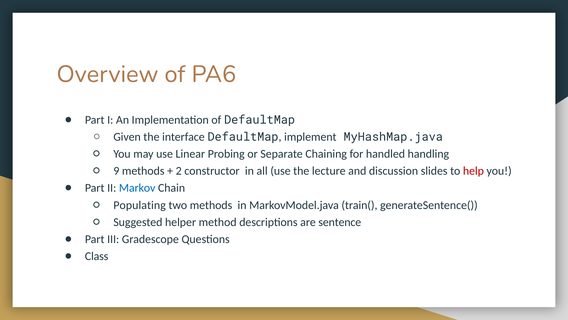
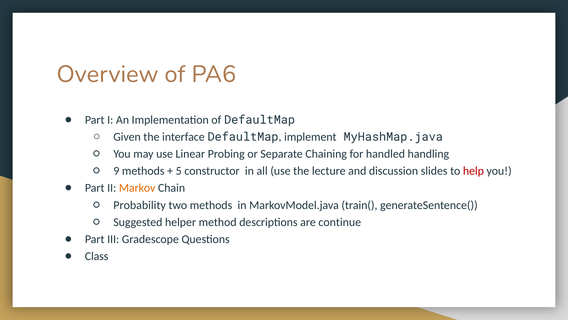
2: 2 -> 5 (179, 171)
Markov colour: blue -> orange (137, 188)
Populating: Populating -> Probability (140, 205)
sentence: sentence -> continue (340, 222)
